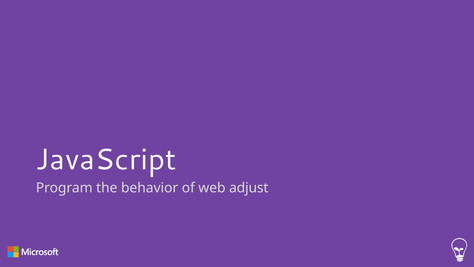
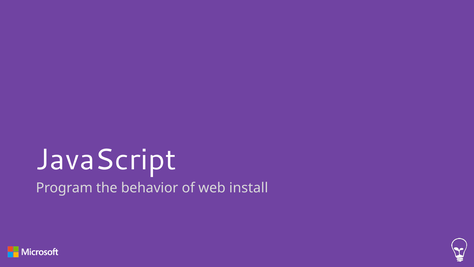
adjust: adjust -> install (249, 188)
